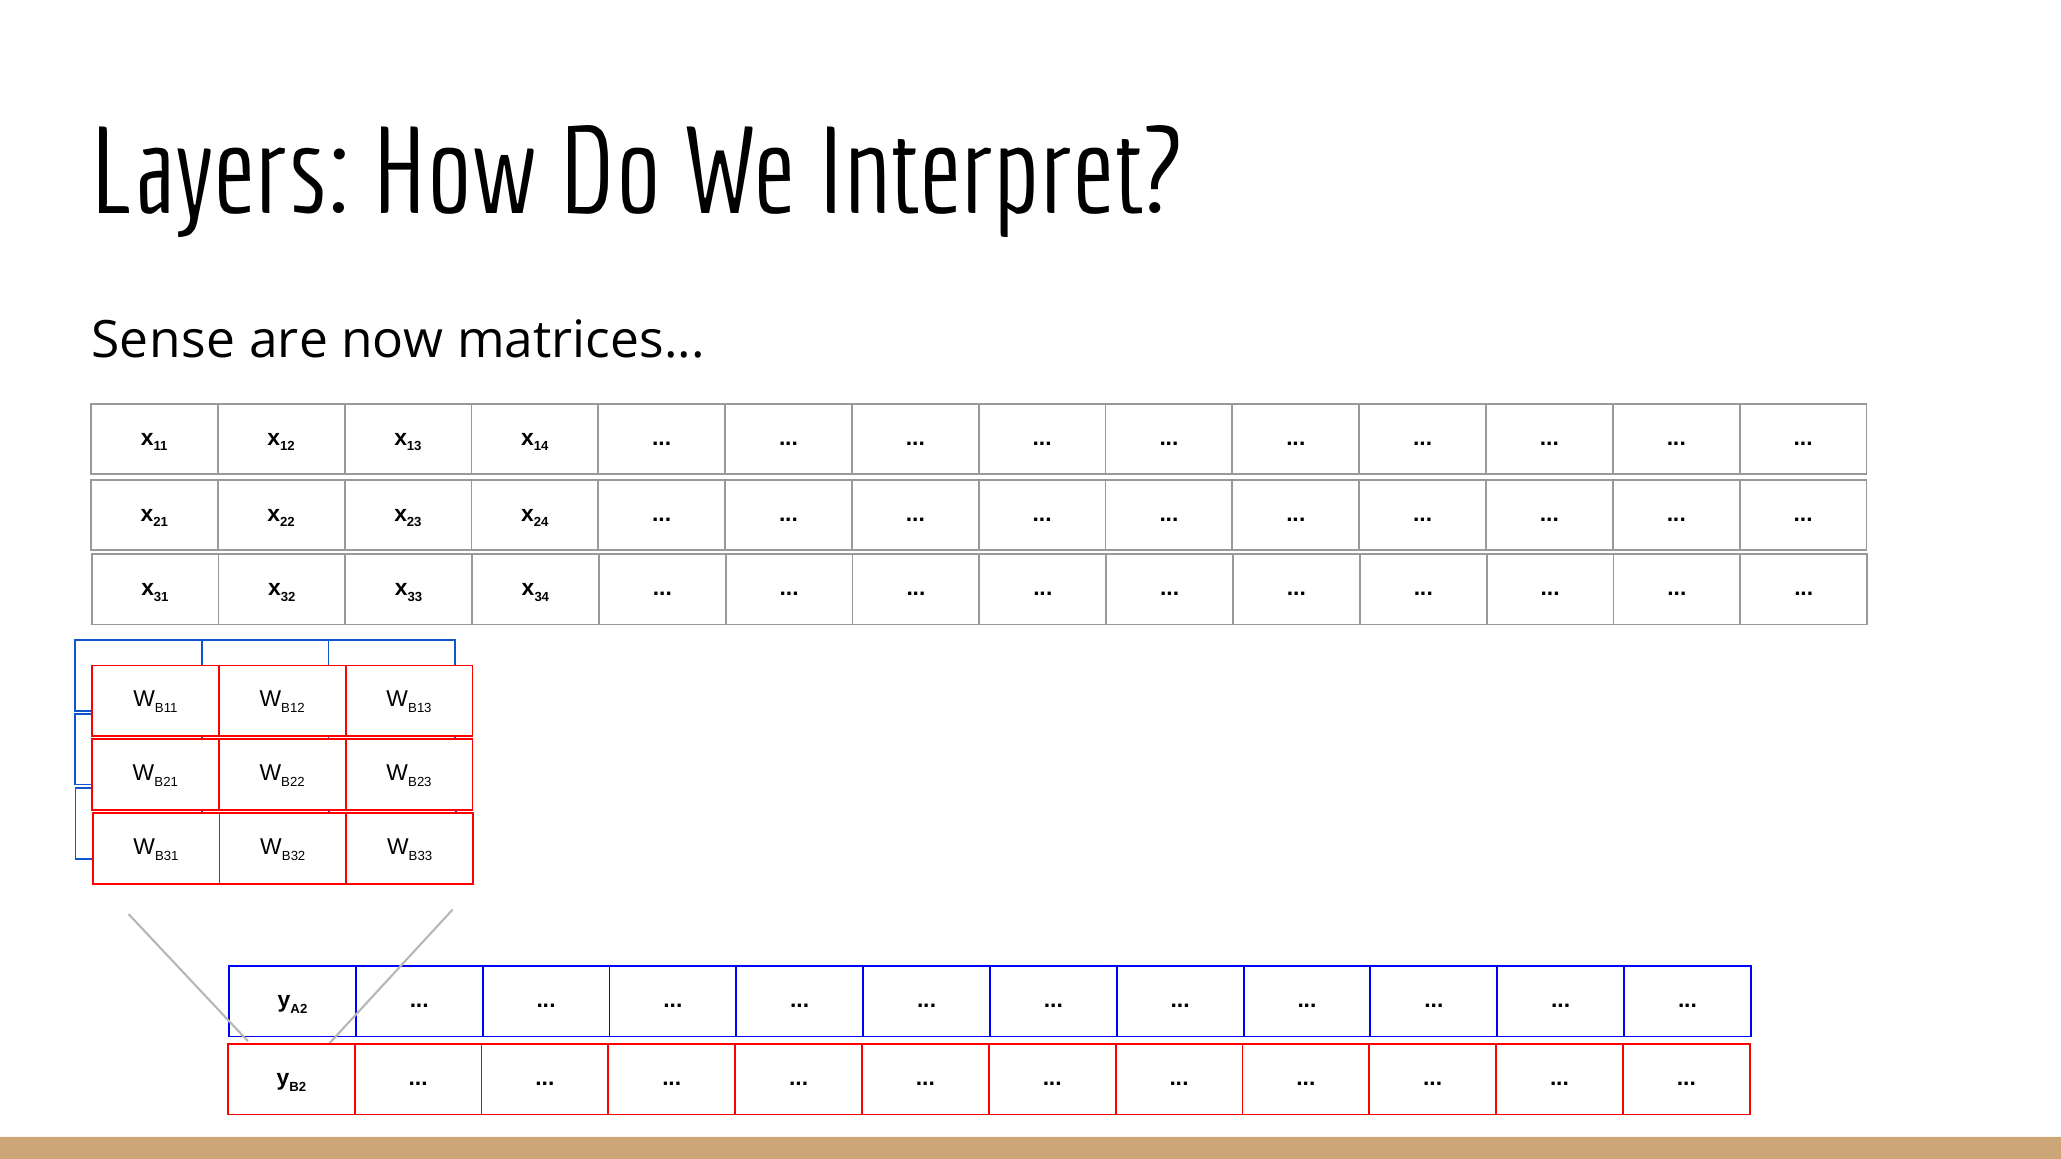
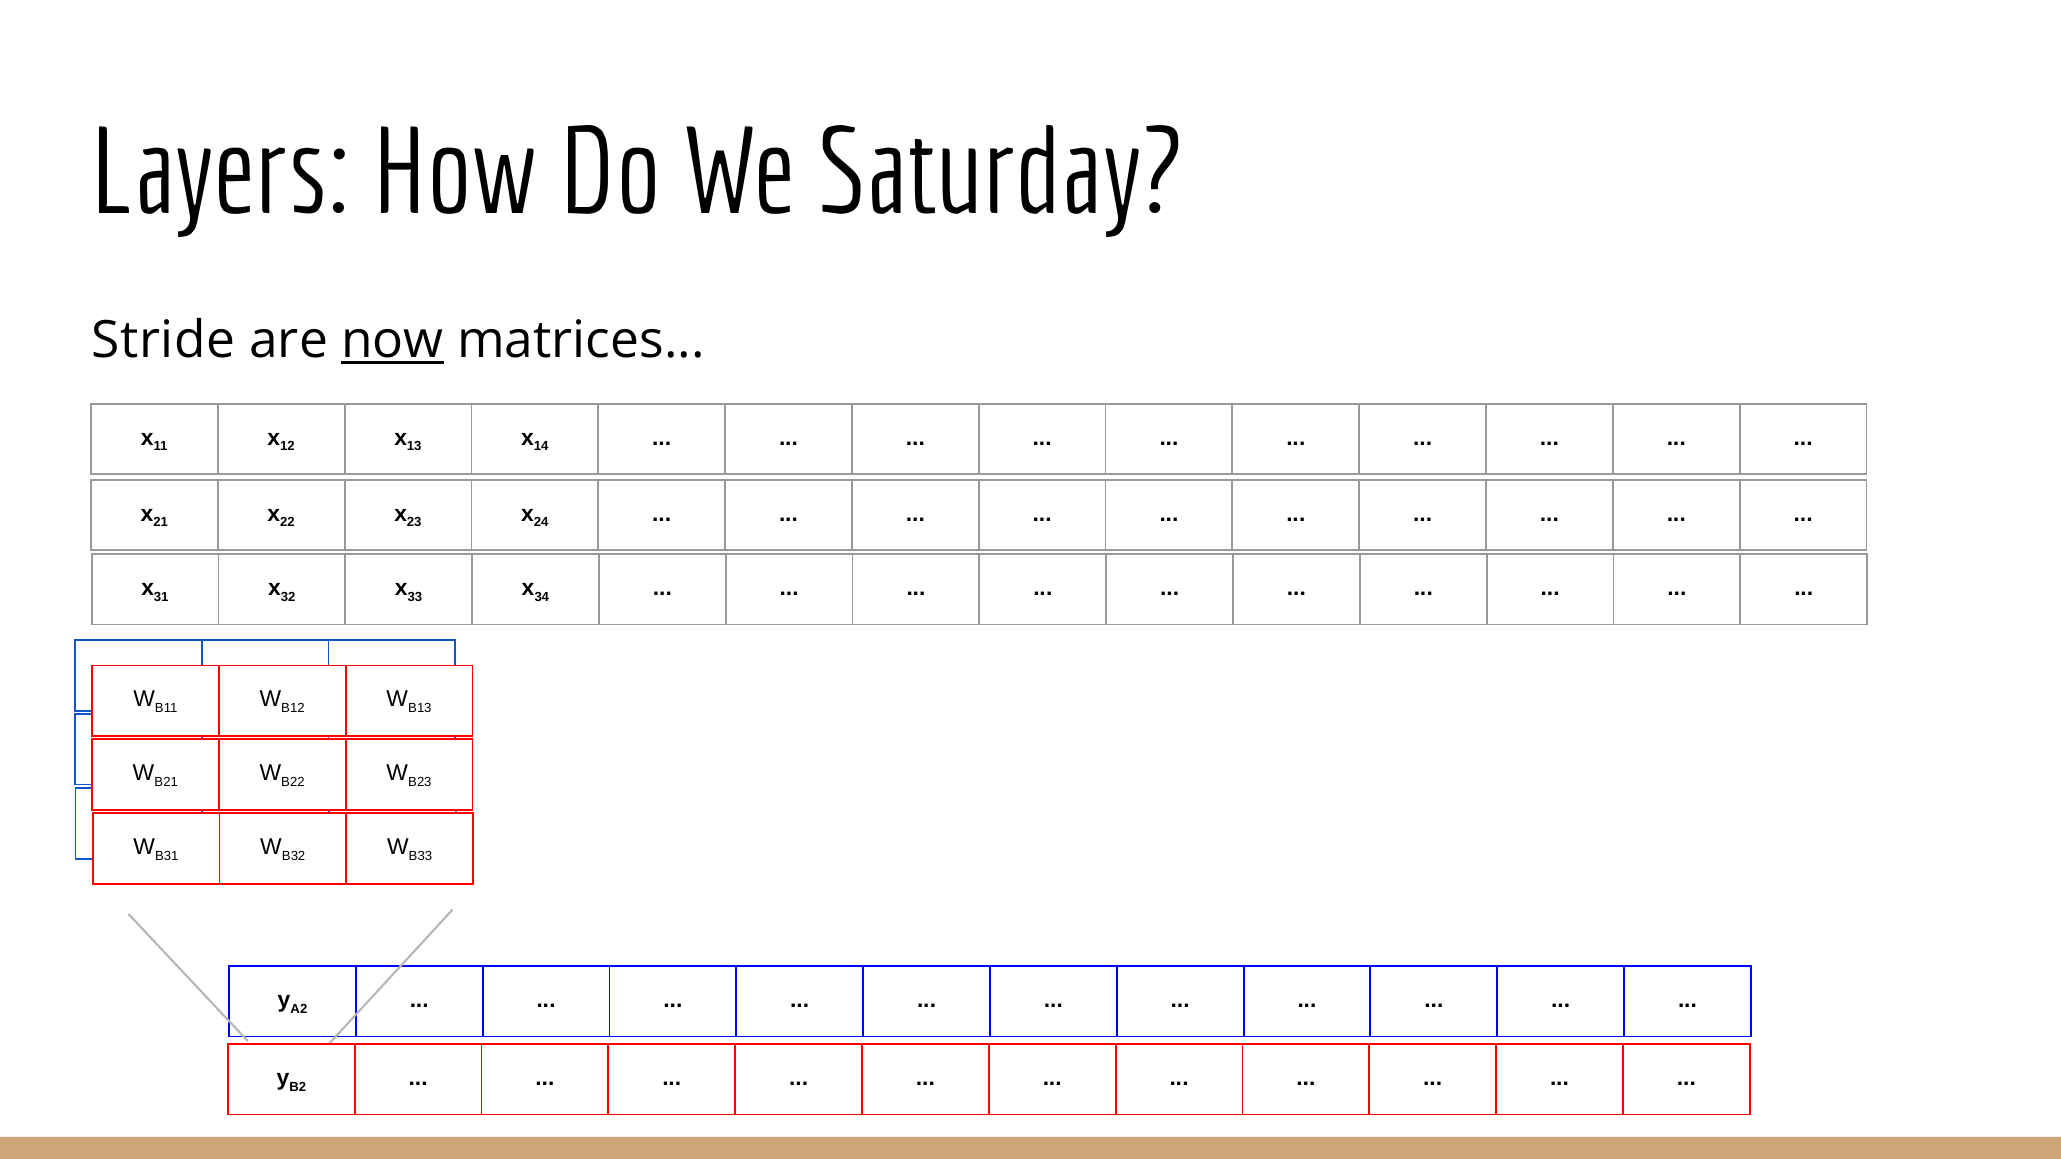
Interpret: Interpret -> Saturday (1001, 174)
Sense: Sense -> Stride (163, 341)
now underline: none -> present (393, 341)
